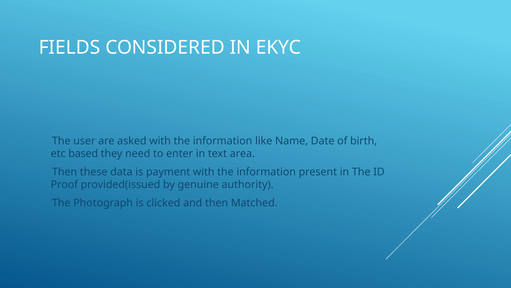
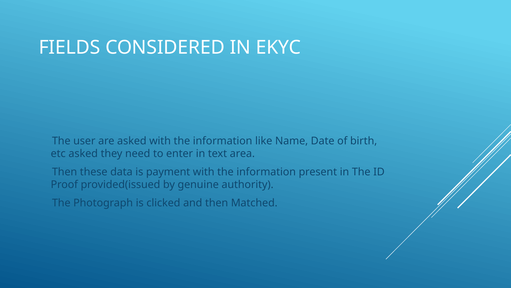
etc based: based -> asked (83, 153)
